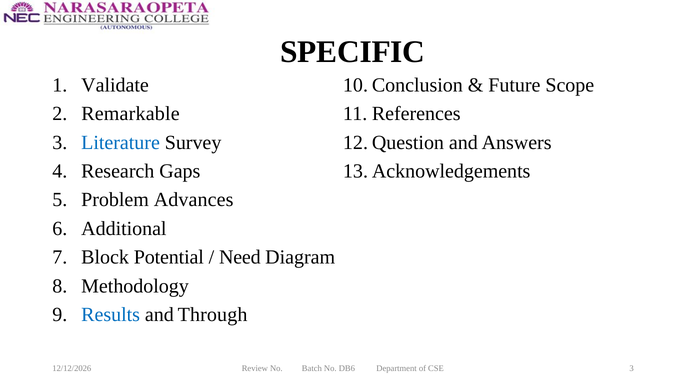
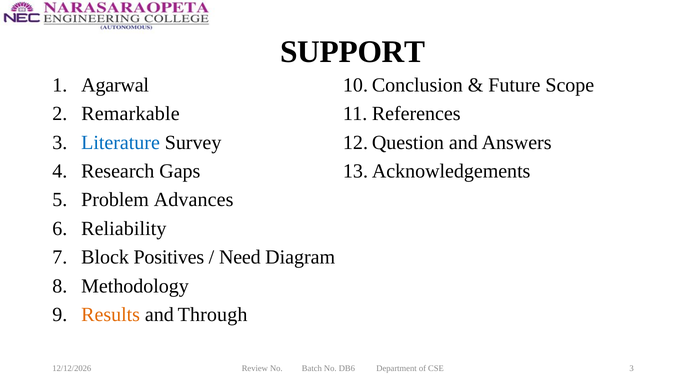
SPECIFIC: SPECIFIC -> SUPPORT (353, 52)
Validate: Validate -> Agarwal (115, 85)
Additional: Additional -> Reliability (124, 229)
Potential: Potential -> Positives (169, 257)
Results colour: blue -> orange (111, 315)
